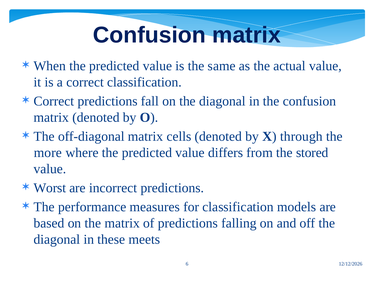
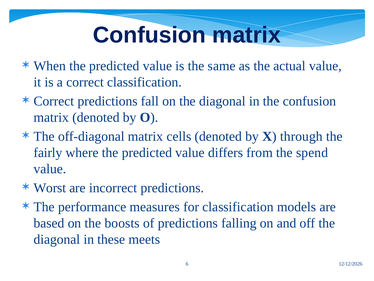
more: more -> fairly (48, 152)
stored: stored -> spend (312, 152)
the matrix: matrix -> boosts (122, 223)
